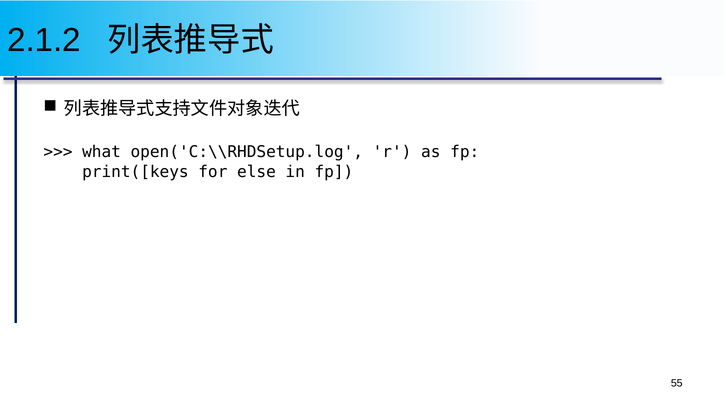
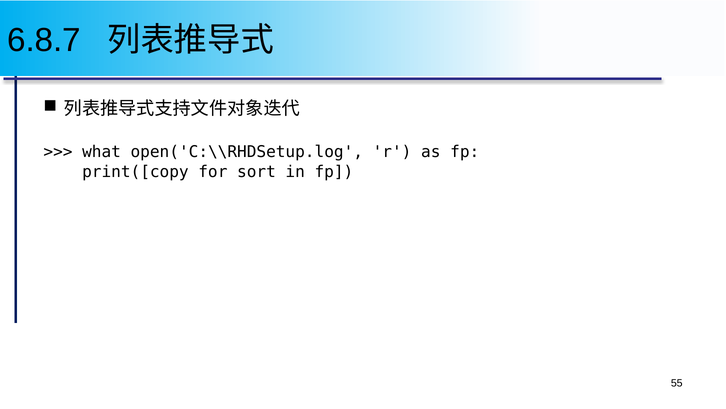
2.1.2: 2.1.2 -> 6.8.7 (44, 40)
print([keys: print([keys -> print([copy (135, 172)
else: else -> sort (257, 172)
